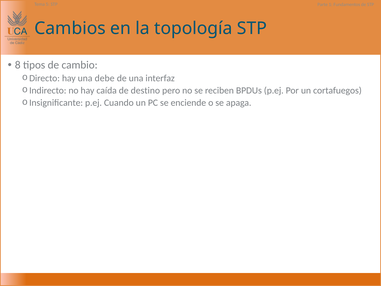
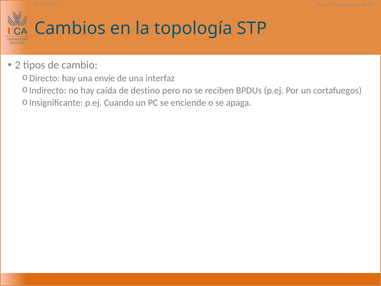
8: 8 -> 2 (18, 65)
debe: debe -> envíe (105, 78)
